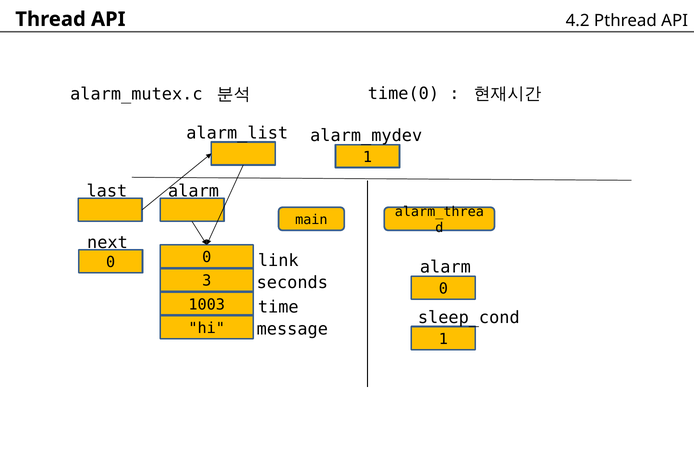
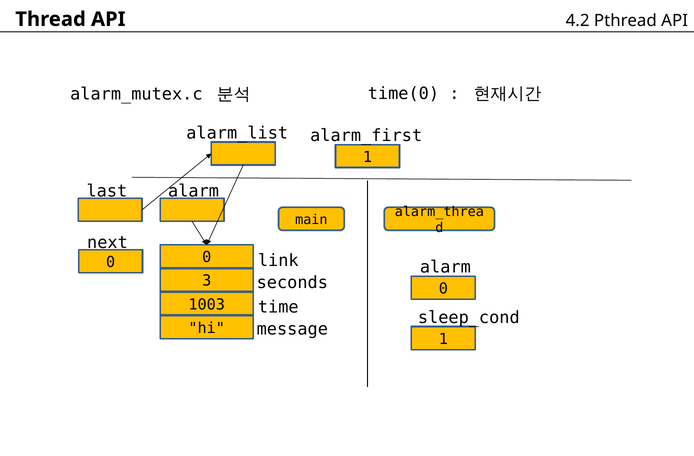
alarm_mydev: alarm_mydev -> alarm_first (366, 136)
